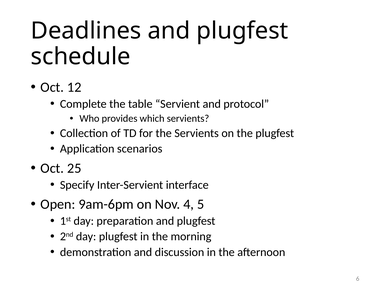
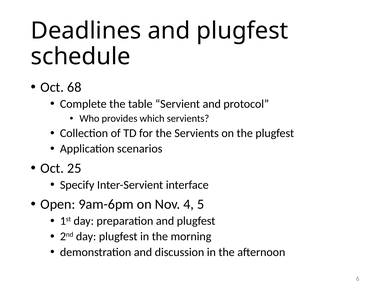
12: 12 -> 68 (74, 87)
